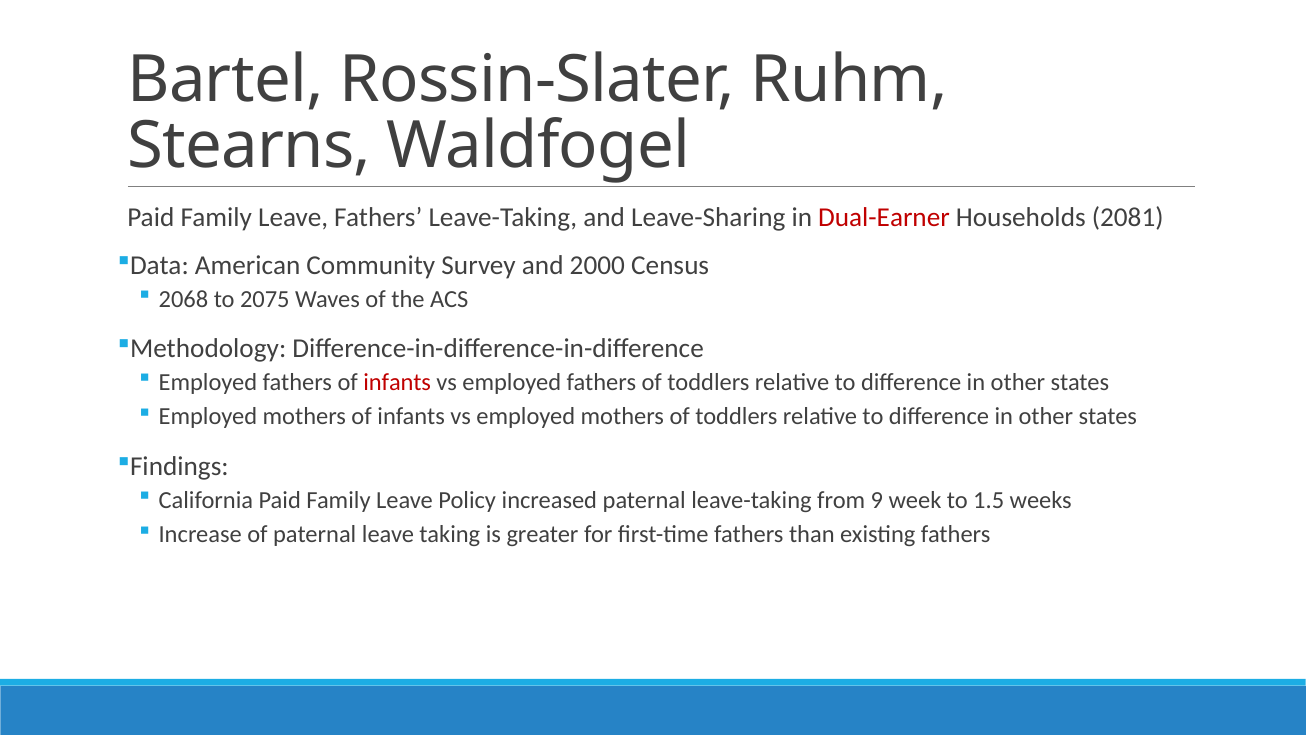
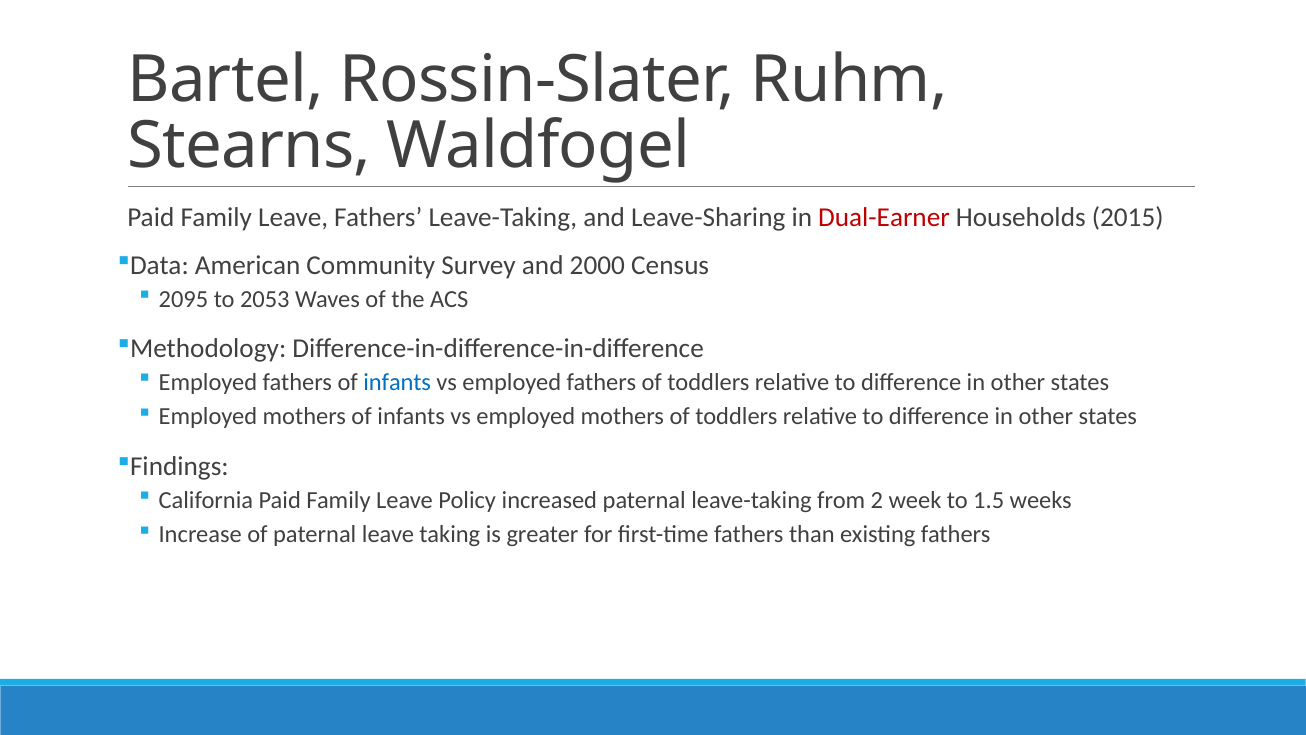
2081: 2081 -> 2015 (1128, 217)
2068: 2068 -> 2095 (183, 299)
2075: 2075 -> 2053 (265, 299)
infants colour: red -> blue (397, 382)
9: 9 -> 2 (877, 500)
